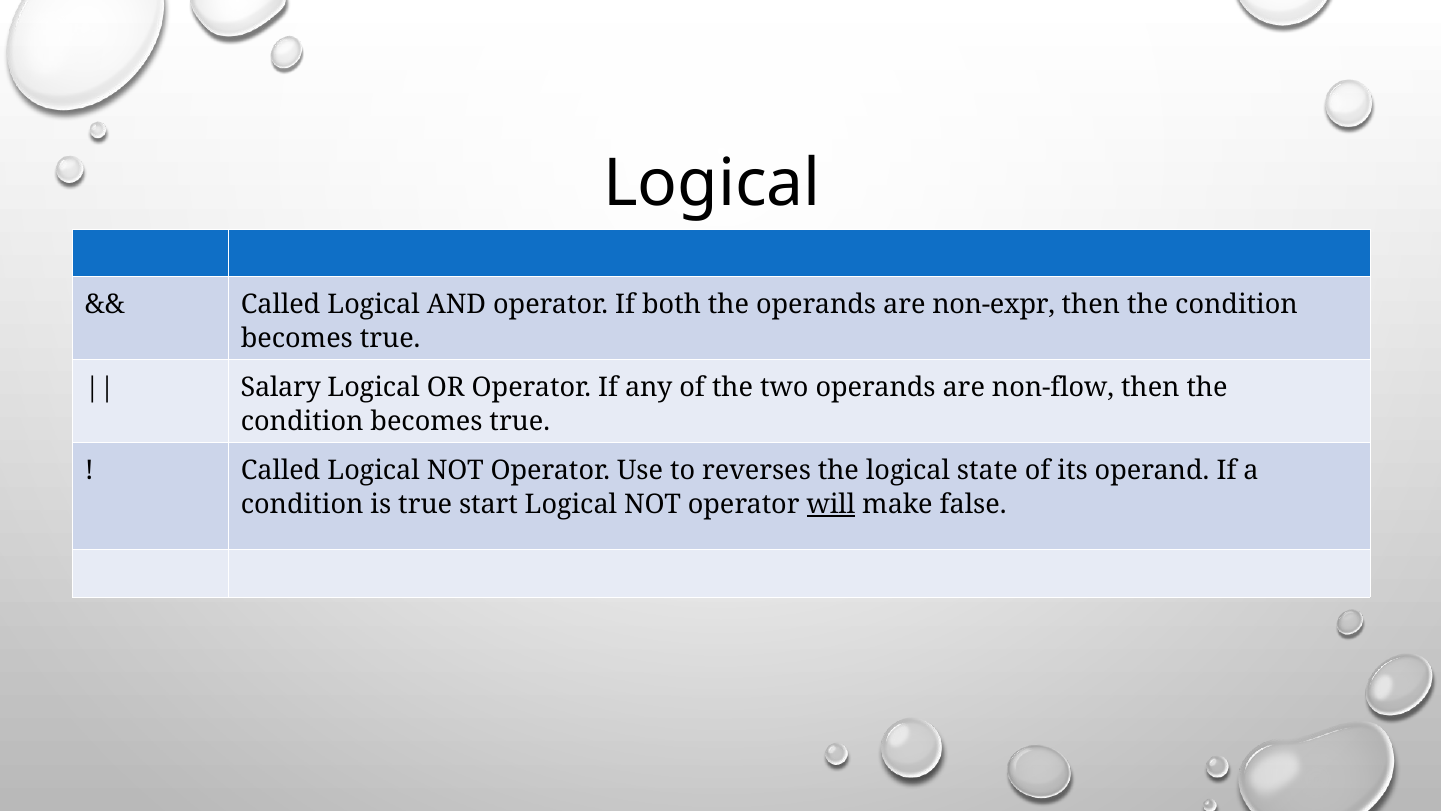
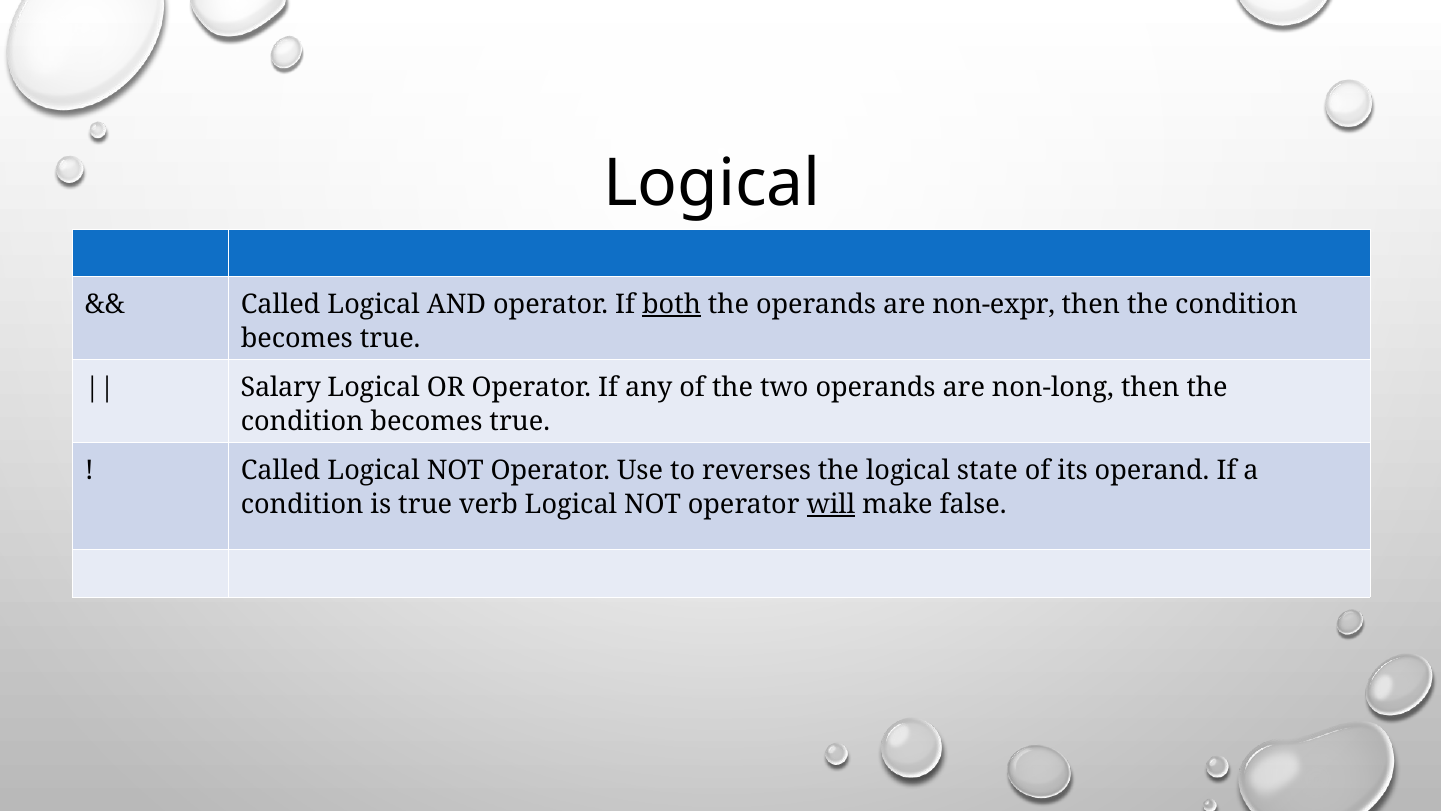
both underline: none -> present (672, 304)
non-flow: non-flow -> non-long (1053, 387)
start: start -> verb (488, 504)
